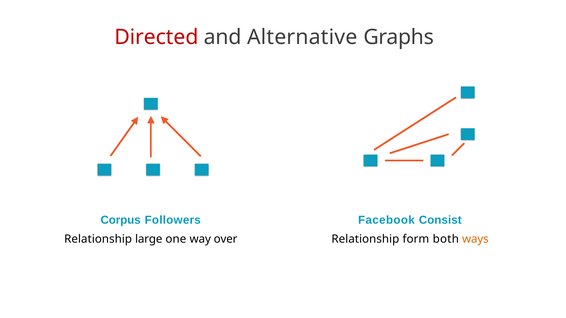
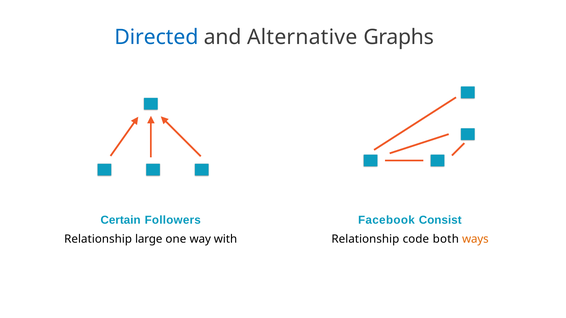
Directed colour: red -> blue (156, 37)
Corpus: Corpus -> Certain (121, 220)
over: over -> with (225, 239)
form: form -> code (416, 239)
